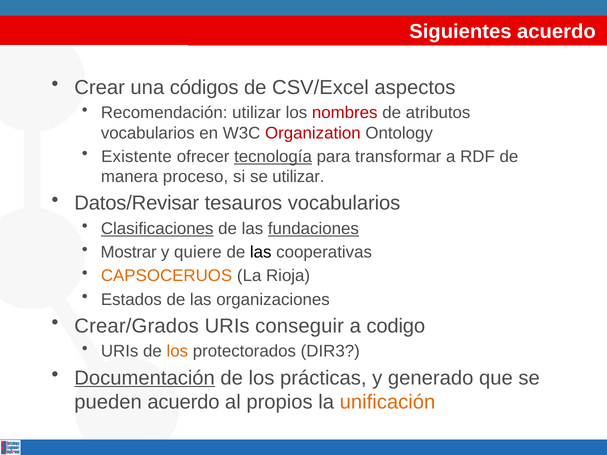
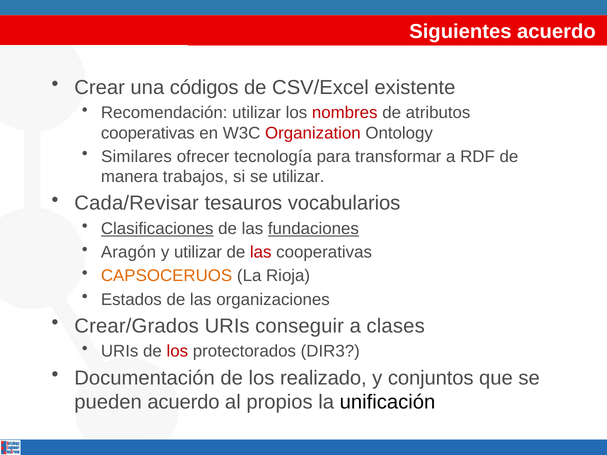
aspectos: aspectos -> existente (415, 87)
vocabularios: vocabularios -> cooperativas (148, 133)
Existente: Existente -> Similares (136, 157)
tecnología underline: present -> none (273, 157)
proceso: proceso -> trabajos (196, 177)
Datos/Revisar: Datos/Revisar -> Cada/Revisar (137, 203)
Mostrar: Mostrar -> Aragón (129, 252)
y quiere: quiere -> utilizar (198, 252)
las colour: black -> red (261, 252)
codigo: codigo -> clases (396, 326)
los colour: orange -> red (177, 352)
Documentación underline: present -> none (145, 378)
prácticas: prácticas -> realizado (323, 378)
generado: generado -> conjuntos (431, 378)
unificación colour: orange -> black (387, 402)
